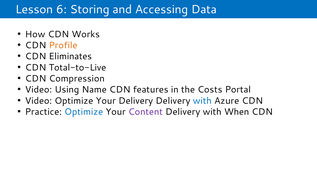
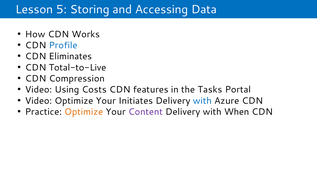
6: 6 -> 5 (61, 10)
Profile colour: orange -> blue (63, 45)
Name: Name -> Costs (94, 90)
Costs: Costs -> Tasks (210, 90)
Your Delivery: Delivery -> Initiates (136, 101)
Optimize colour: blue -> orange (84, 112)
